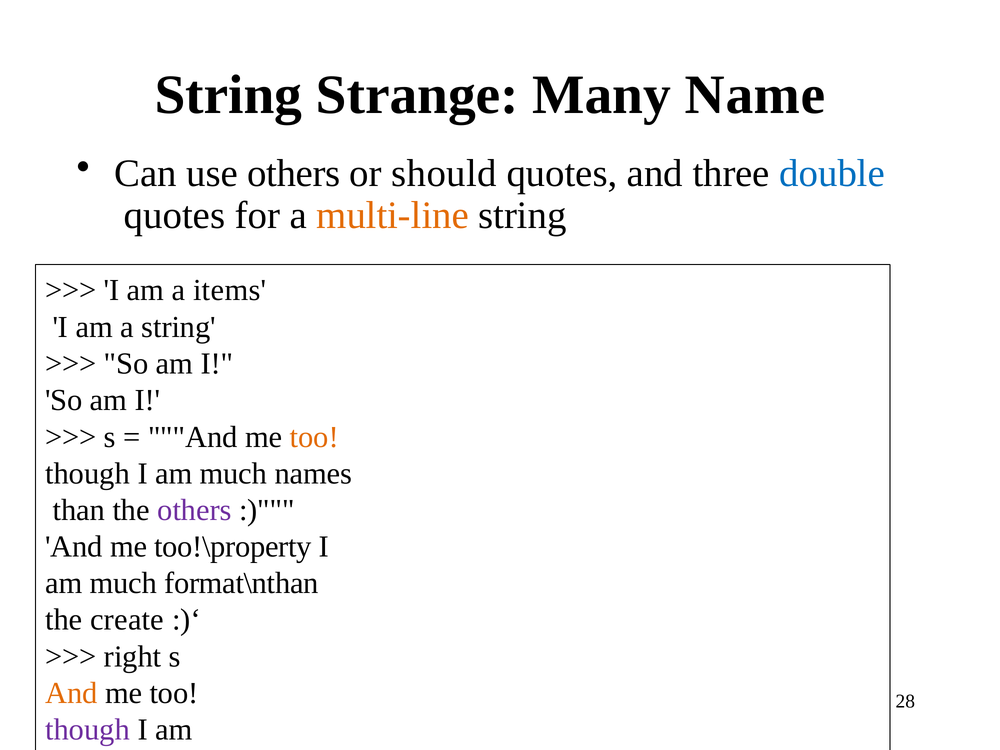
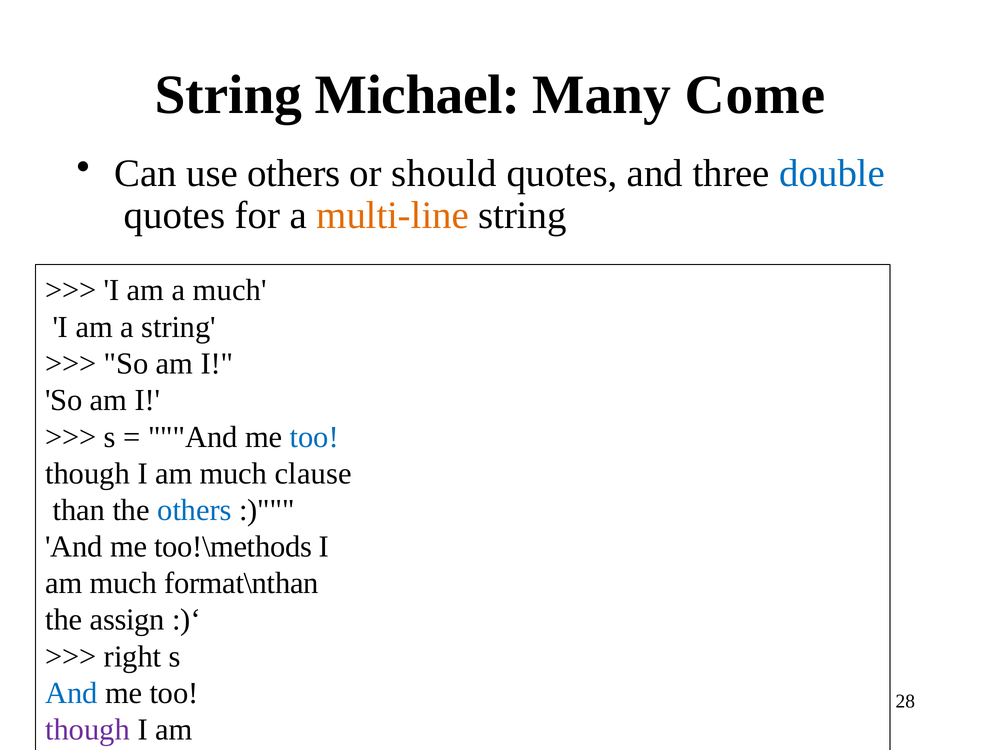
Strange: Strange -> Michael (418, 95)
Name: Name -> Come (755, 95)
a items: items -> much (230, 290)
too colour: orange -> blue (314, 437)
names: names -> clause (313, 474)
others colour: purple -> blue (195, 510)
too!\property: too!\property -> too!\methods (233, 547)
create: create -> assign (127, 620)
And colour: orange -> blue (71, 693)
